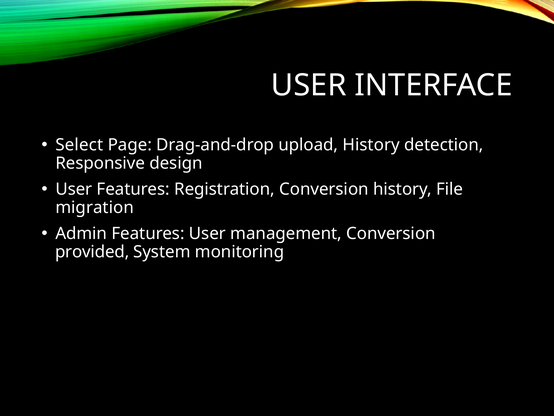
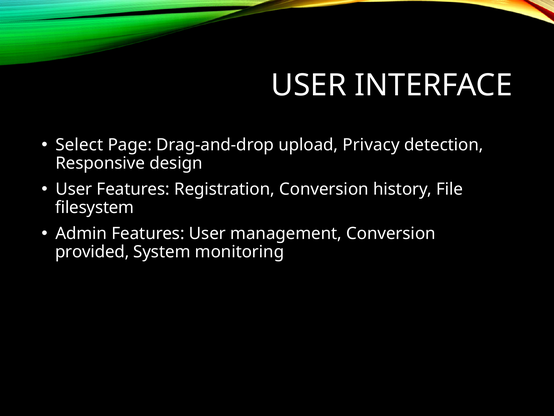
upload History: History -> Privacy (371, 145)
migration: migration -> filesystem (95, 207)
